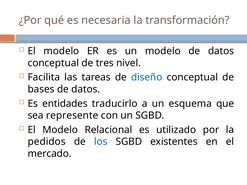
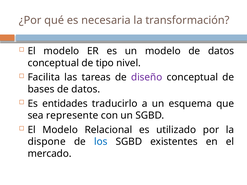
tres: tres -> tipo (105, 63)
diseño colour: blue -> purple (147, 77)
pedidos: pedidos -> dispone (47, 142)
